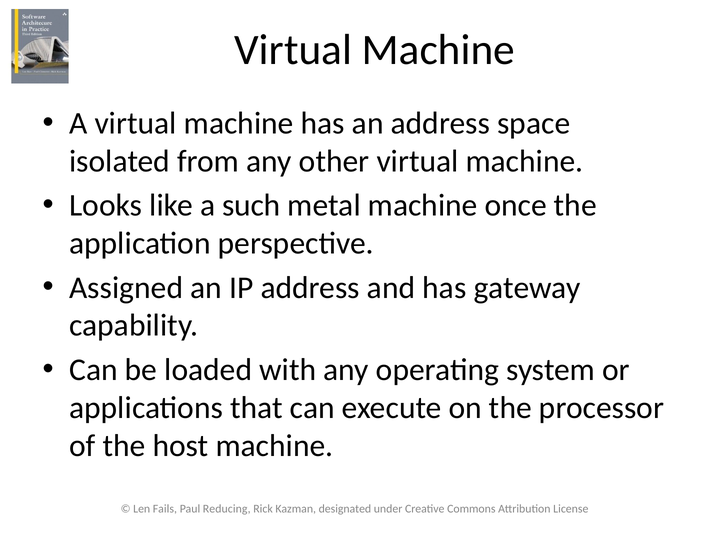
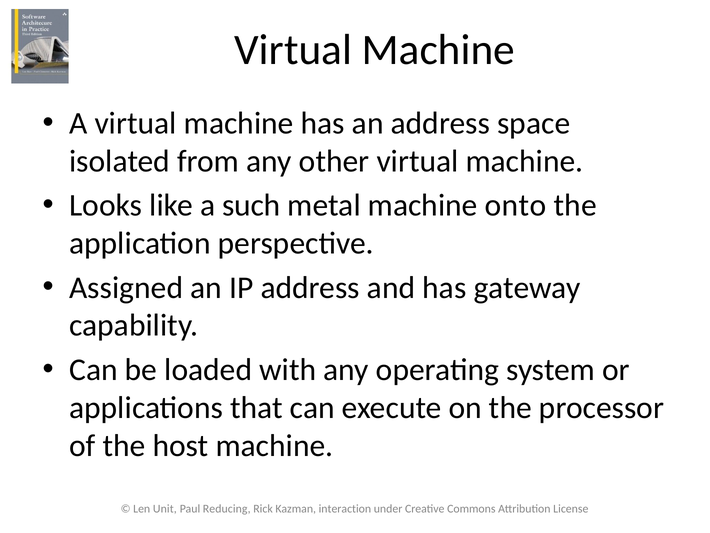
once: once -> onto (516, 205)
Fails: Fails -> Unit (165, 508)
designated: designated -> interaction (345, 508)
